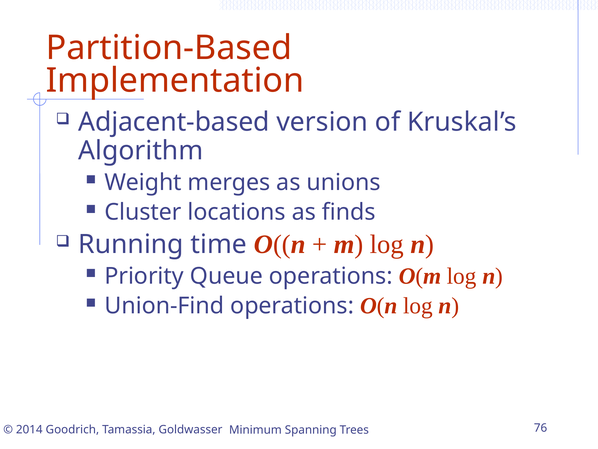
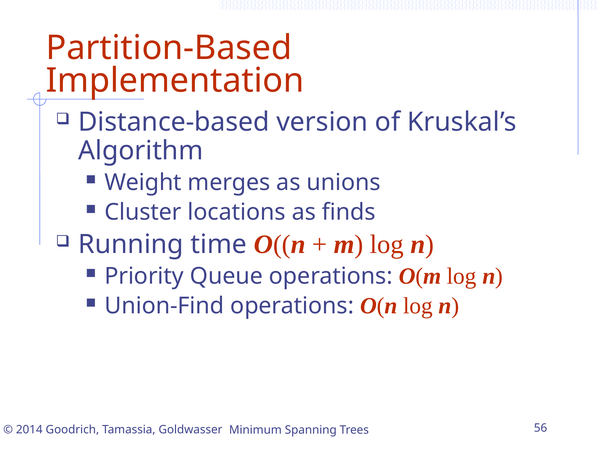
Adjacent-based: Adjacent-based -> Distance-based (174, 122)
76: 76 -> 56 (541, 427)
